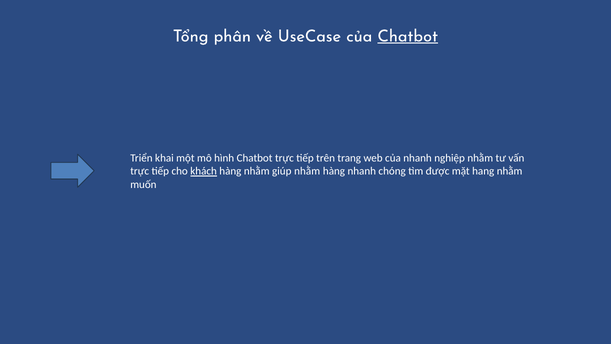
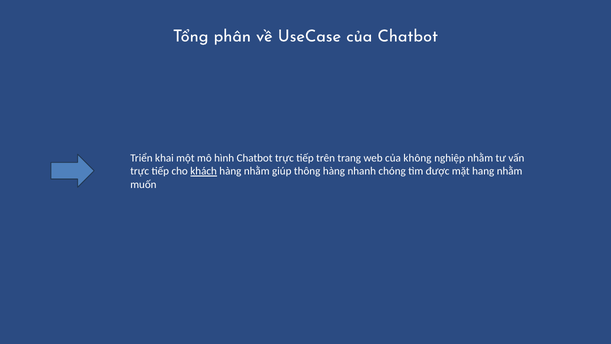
Chatbot underline: present -> none (408, 36)
của nhanh: nhanh -> không (418, 158)
giúp nhằm: nhằm -> thông (307, 171)
